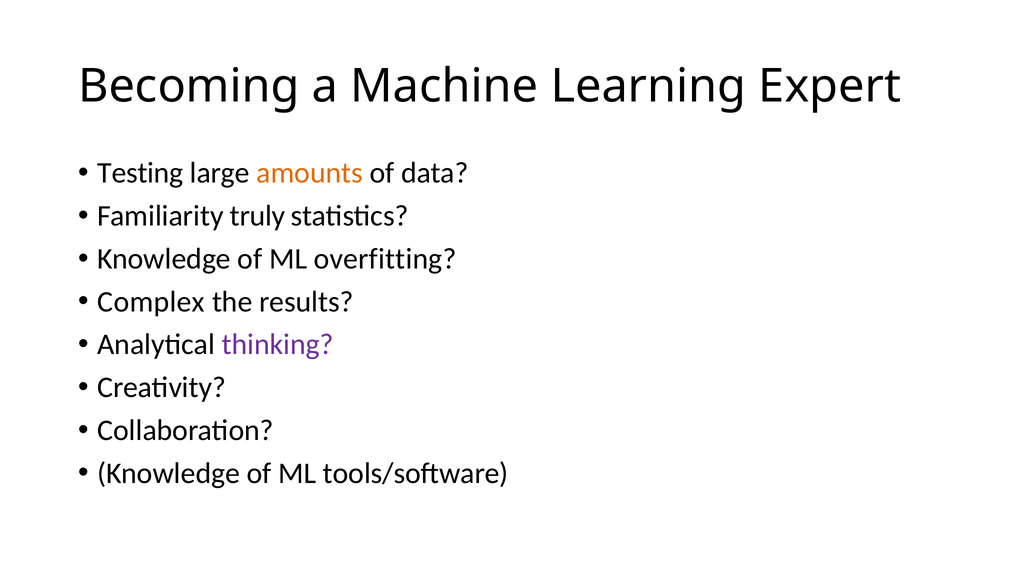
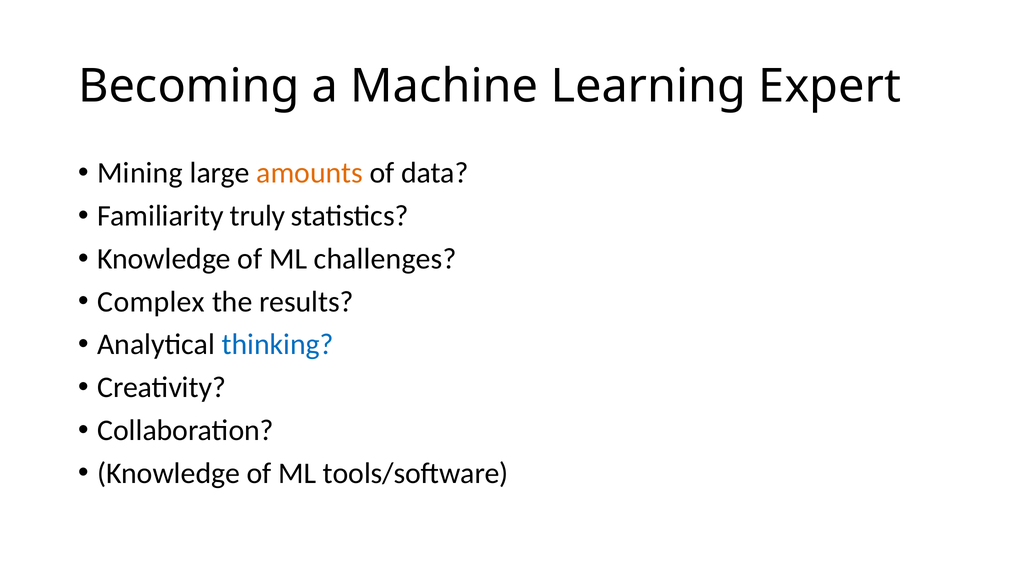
Testing: Testing -> Mining (140, 173)
overfitting: overfitting -> challenges (385, 259)
thinking colour: purple -> blue (278, 345)
